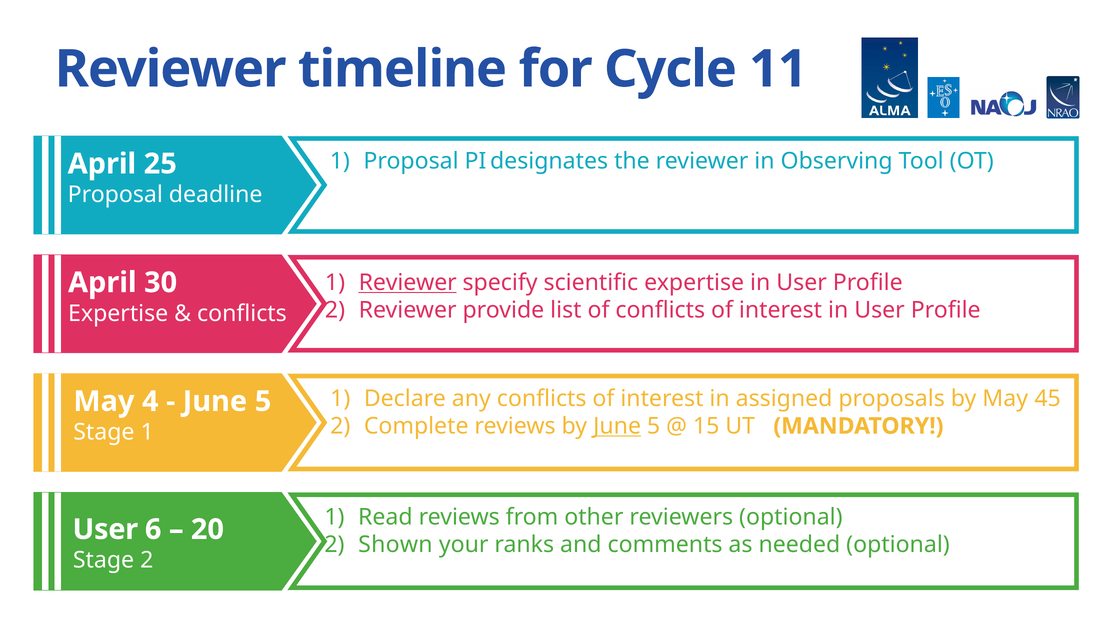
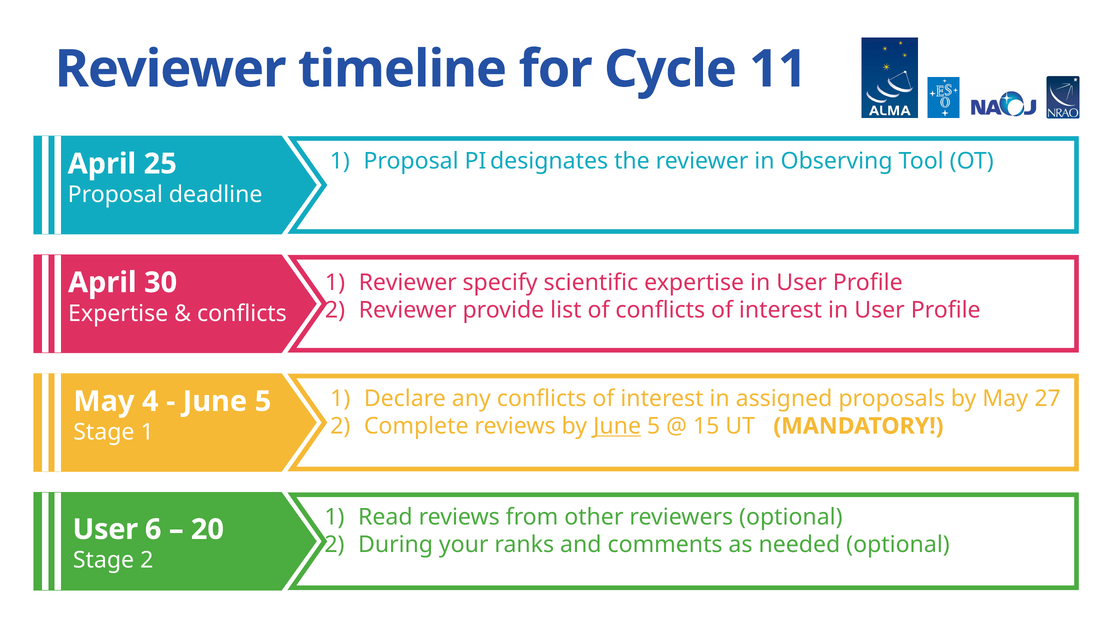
Reviewer underline: present -> none (408, 283)
45: 45 -> 27 (1048, 399)
Shown: Shown -> During (396, 545)
